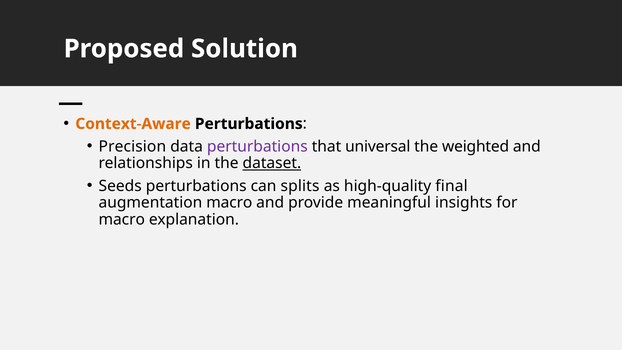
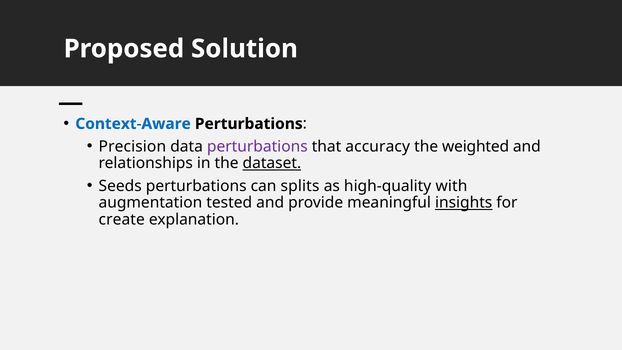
Context-Aware colour: orange -> blue (133, 124)
universal: universal -> accuracy (378, 146)
final: final -> with (452, 186)
augmentation macro: macro -> tested (229, 203)
insights underline: none -> present (464, 203)
macro: macro -> create (122, 219)
